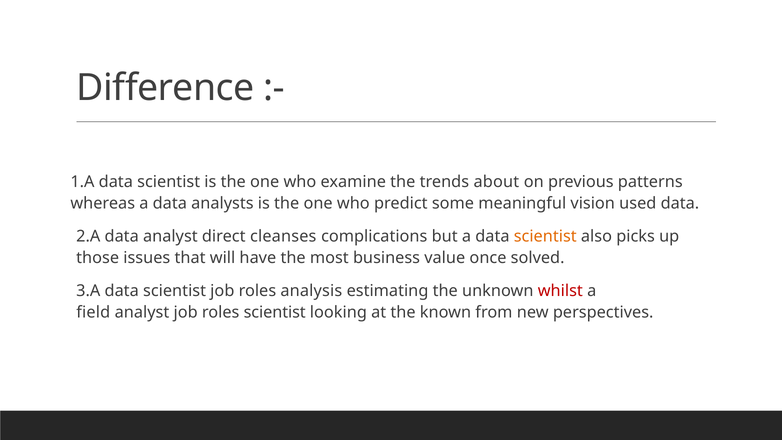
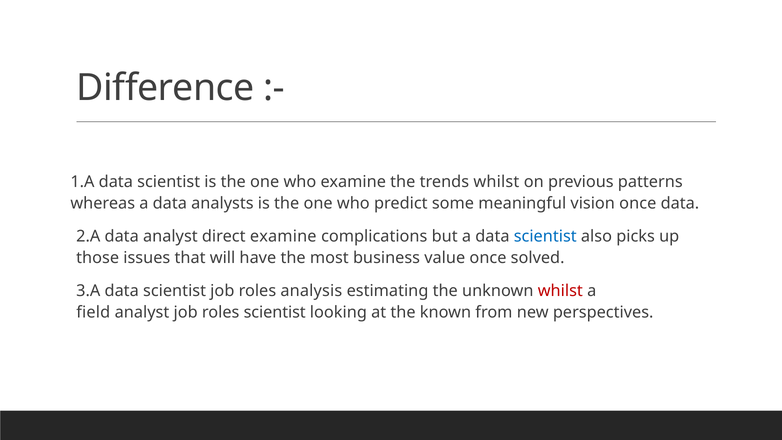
trends about: about -> whilst (496, 182)
vision used: used -> once (638, 203)
direct cleanses: cleanses -> examine (283, 236)
scientist colour: orange -> blue (545, 236)
